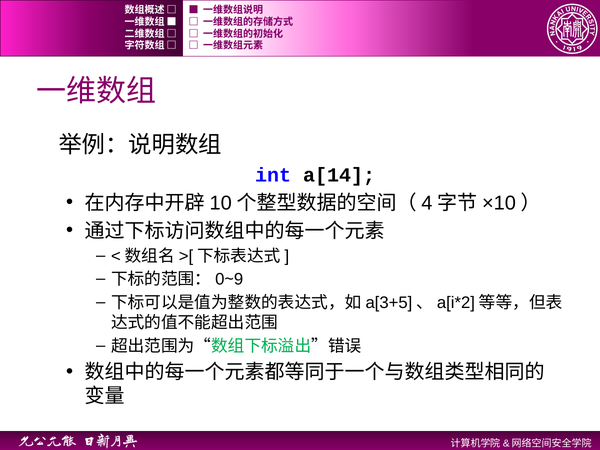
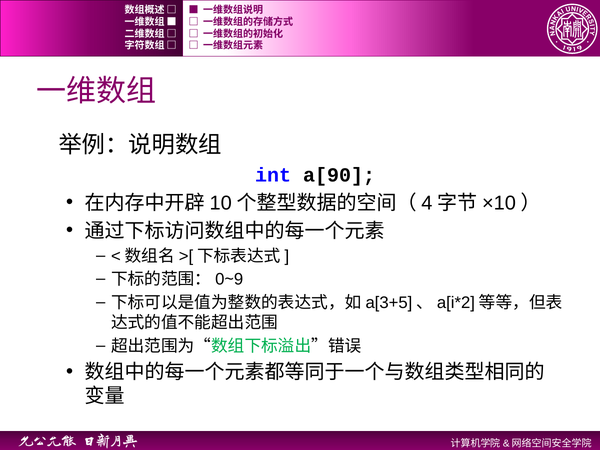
a[14: a[14 -> a[90 (339, 175)
